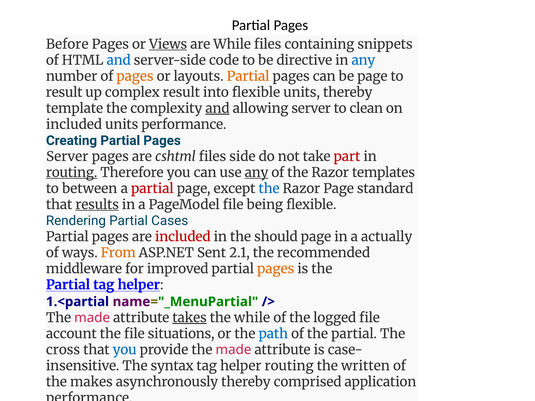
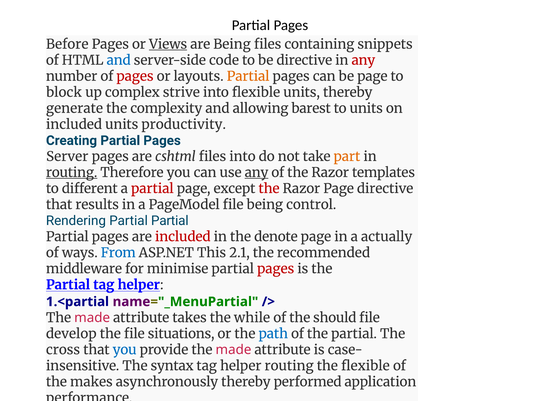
are While: While -> Being (232, 44)
any colour: blue -> red (363, 60)
pages colour: orange -> red (135, 76)
result: result -> block (64, 92)
complex result: result -> strive (181, 92)
template: template -> generate (74, 109)
and underline: present -> none (217, 109)
allowing server: server -> barest (311, 109)
to clean: clean -> units (366, 109)
units performance: performance -> productivity (184, 125)
files side: side -> into (242, 157)
part colour: red -> orange (347, 157)
between: between -> different (90, 189)
the colour: blue -> red (269, 189)
Page standard: standard -> directive (385, 189)
results underline: present -> none (97, 205)
being flexible: flexible -> control (311, 205)
Rendering Partial Cases: Cases -> Partial (170, 221)
should: should -> denote (276, 237)
From colour: orange -> blue (118, 253)
Sent: Sent -> This (212, 253)
improved: improved -> minimise (178, 269)
pages colour: orange -> red (276, 269)
takes underline: present -> none (190, 318)
logged: logged -> should (335, 318)
account: account -> develop (71, 334)
the written: written -> flexible (365, 366)
comprised: comprised -> performed (308, 382)
